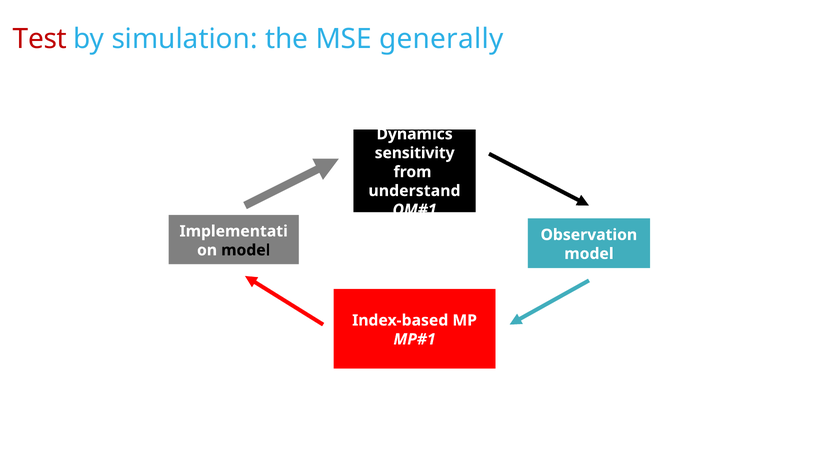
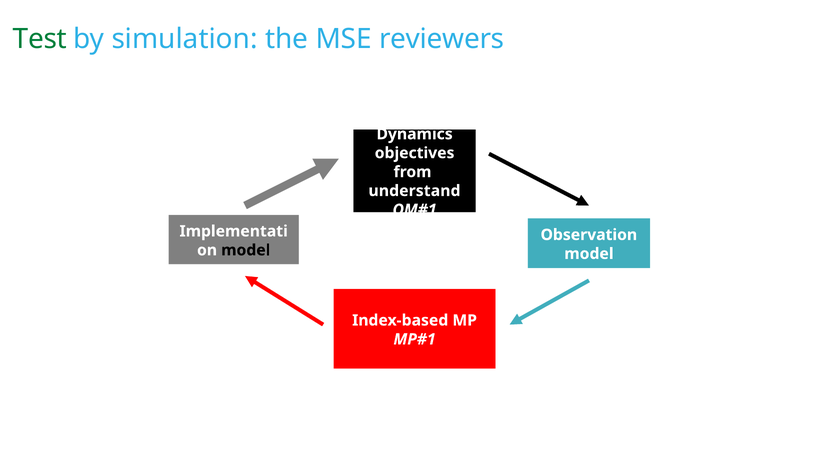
Test colour: red -> green (40, 39)
generally: generally -> reviewers (442, 39)
sensitivity: sensitivity -> objectives (415, 153)
